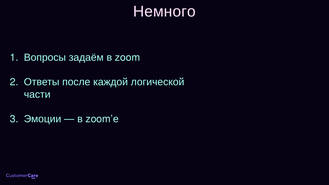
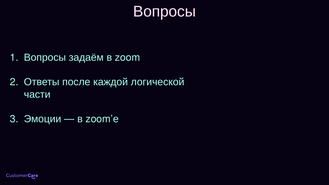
Немного: Немного -> Вопросы (164, 12)
